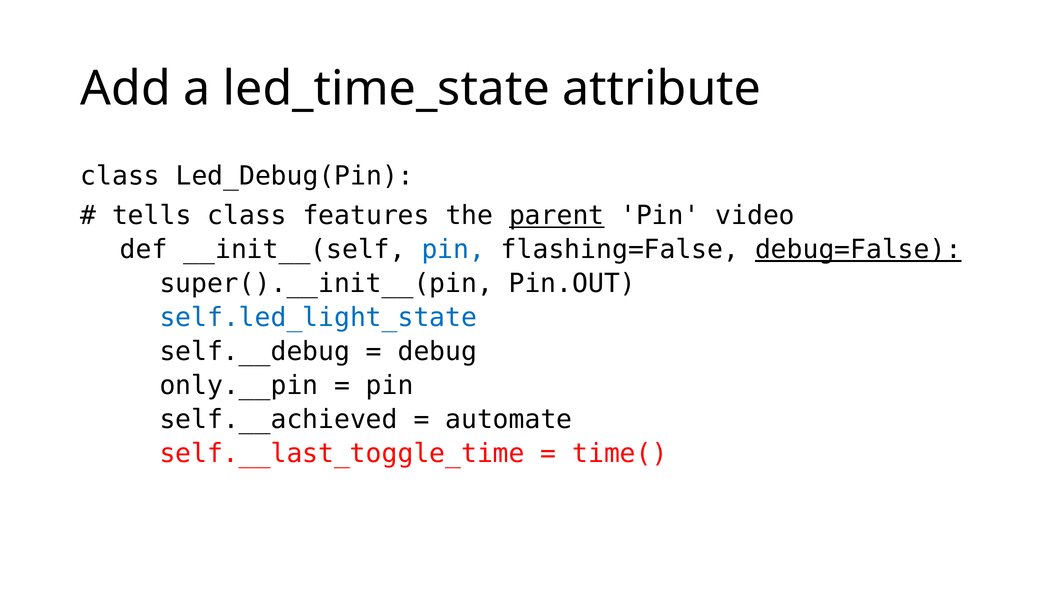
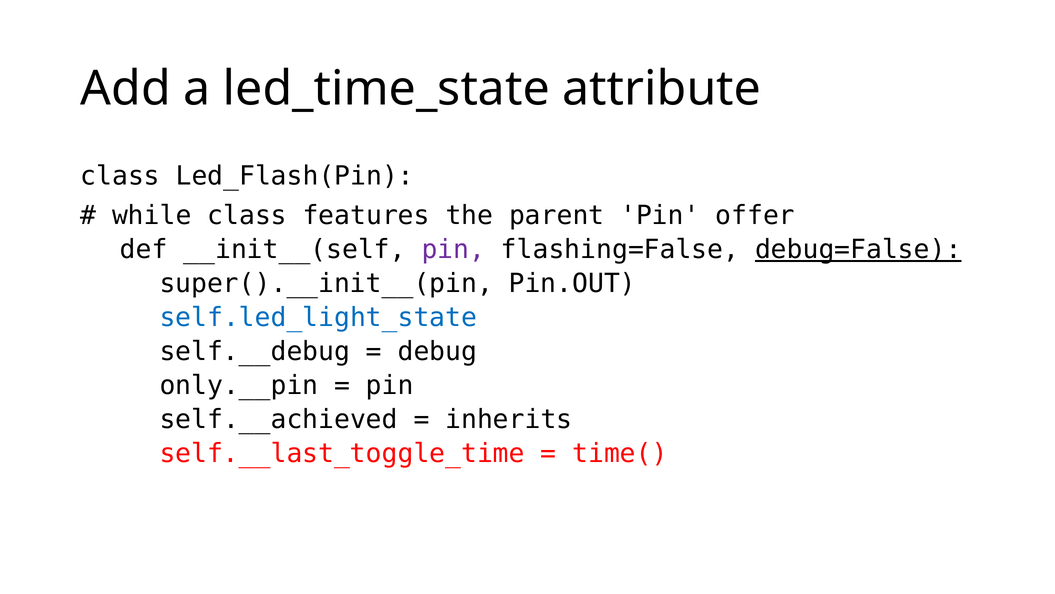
Led_Debug(Pin: Led_Debug(Pin -> Led_Flash(Pin (295, 176)
tells: tells -> while (152, 215)
parent underline: present -> none (557, 215)
video: video -> offer (755, 215)
pin colour: blue -> purple (453, 249)
automate: automate -> inherits (509, 419)
